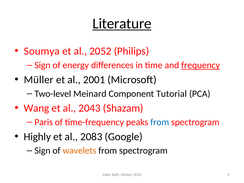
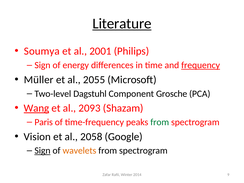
2052: 2052 -> 2001 (100, 51)
2001: 2001 -> 2055 (94, 80)
Meinard: Meinard -> Dagstuhl (90, 94)
Tutorial: Tutorial -> Grosche (172, 94)
Wang underline: none -> present (36, 108)
2043: 2043 -> 2093 (90, 108)
from colour: blue -> green (160, 122)
Highly: Highly -> Vision (37, 137)
2083: 2083 -> 2058 (91, 137)
Sign underline: none -> present (42, 151)
